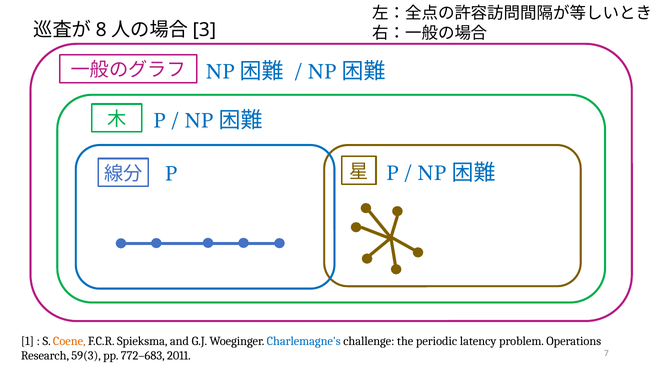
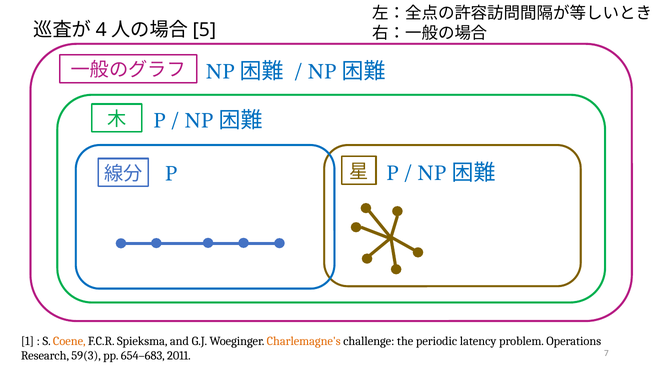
8: 8 -> 4 (101, 30)
3: 3 -> 5 (204, 30)
Charlemagne's colour: blue -> orange (304, 341)
772–683: 772–683 -> 654–683 (143, 356)
